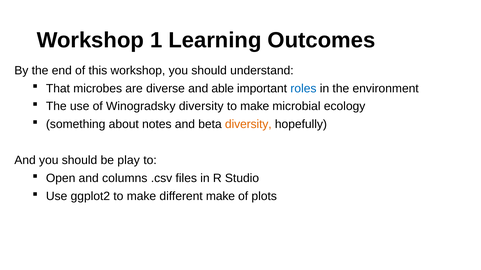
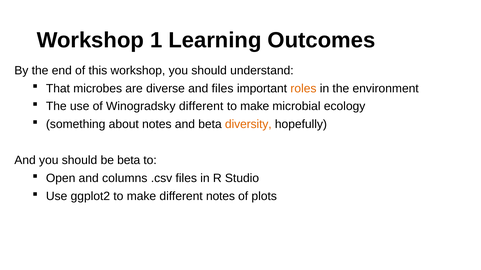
and able: able -> files (223, 89)
roles colour: blue -> orange (303, 89)
Winogradsky diversity: diversity -> different (201, 107)
be play: play -> beta (129, 161)
different make: make -> notes (220, 197)
